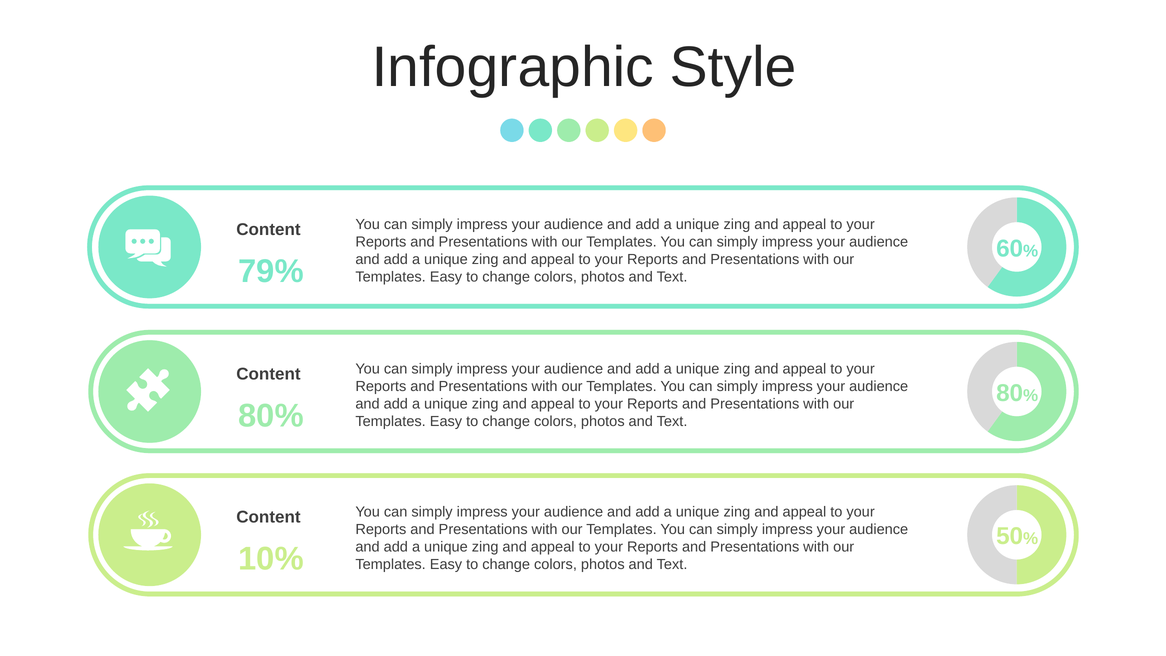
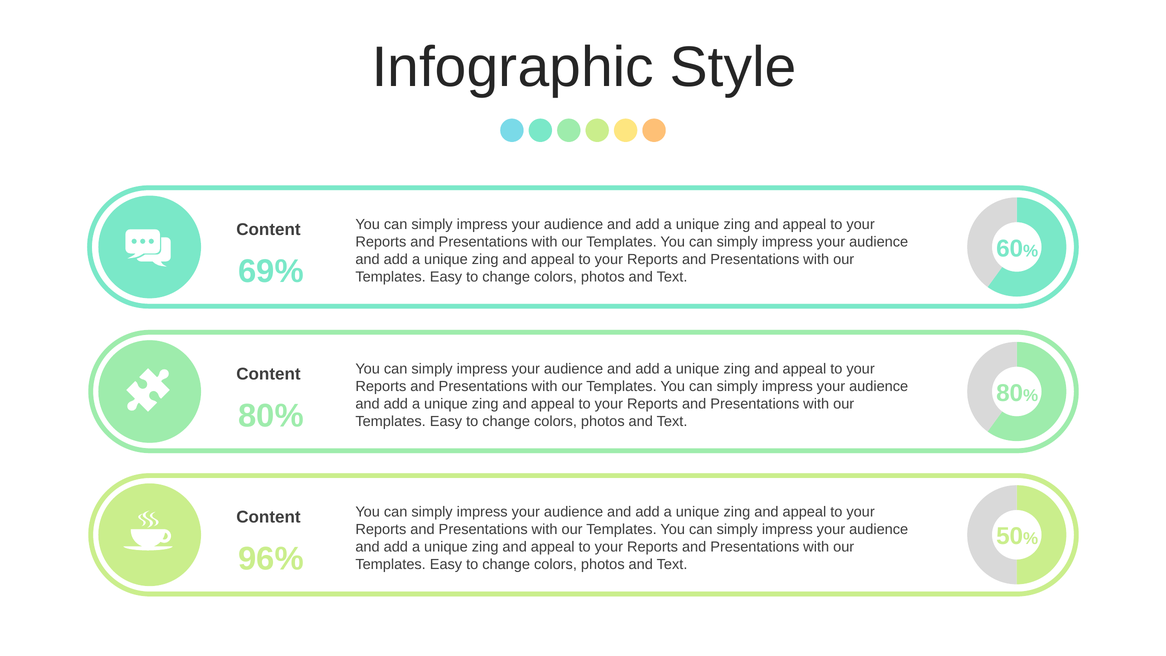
79%: 79% -> 69% (271, 271)
10%: 10% -> 96% (271, 559)
